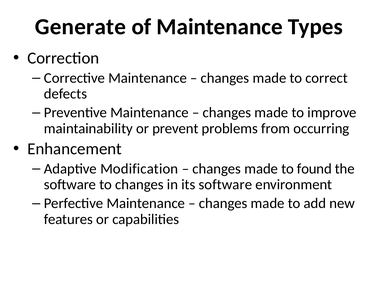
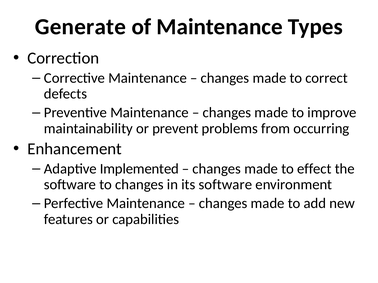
Modification: Modification -> Implemented (139, 169)
found: found -> effect (314, 169)
